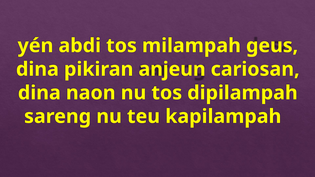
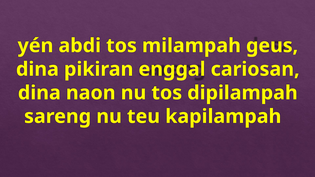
anjeun: anjeun -> enggal (172, 69)
